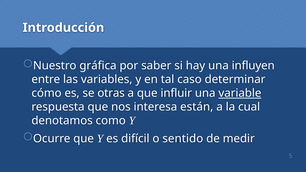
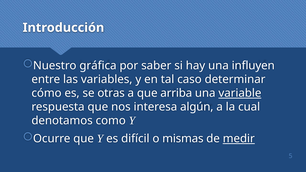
influir: influir -> arriba (176, 93)
están: están -> algún (197, 107)
sentido: sentido -> mismas (183, 139)
medir underline: none -> present (239, 139)
